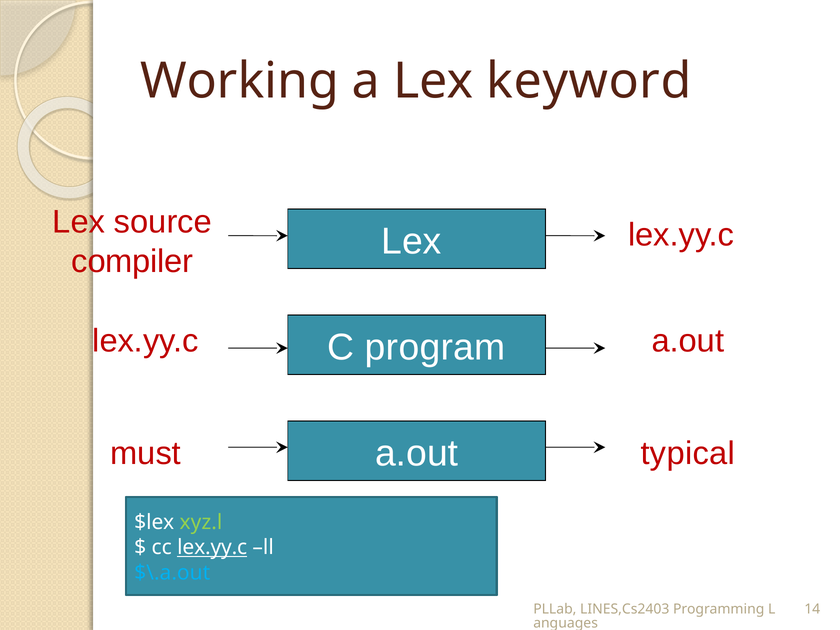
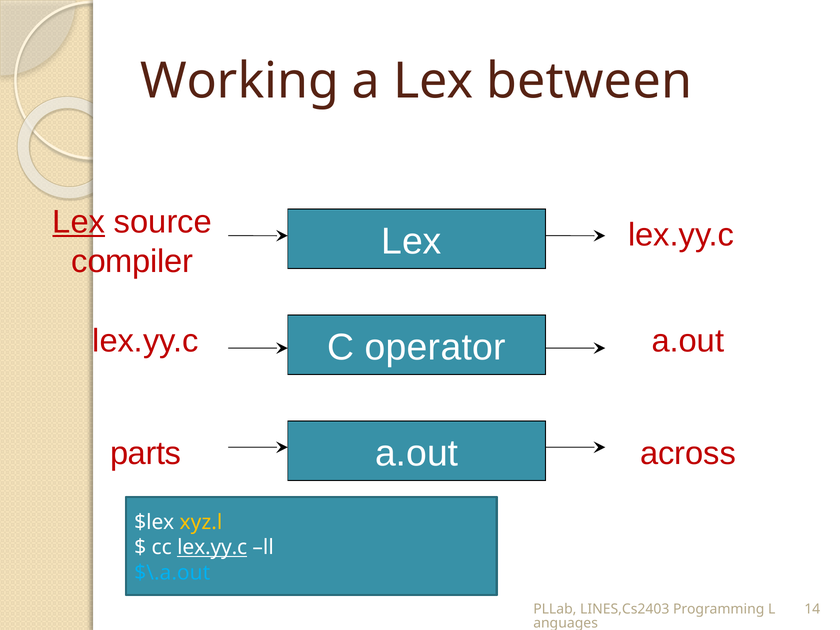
keyword: keyword -> between (589, 81)
Lex underline: none -> present (79, 222)
program: program -> operator (435, 347)
must: must -> parts (146, 453)
typical: typical -> across (688, 453)
xyz.l colour: light green -> yellow (201, 522)
